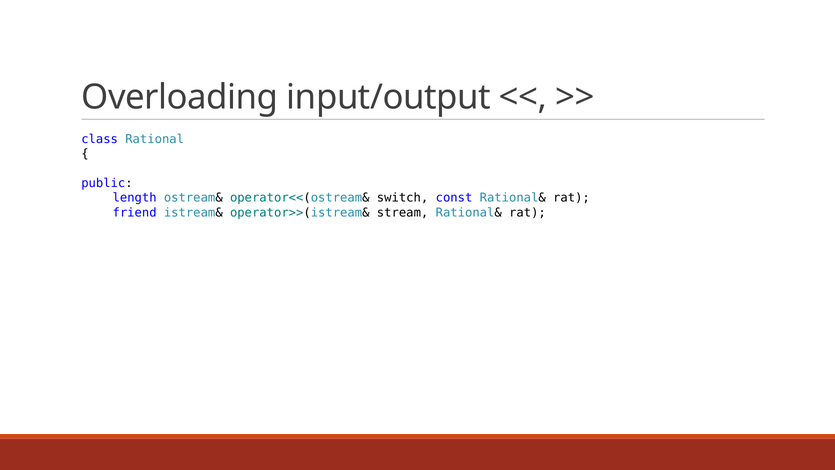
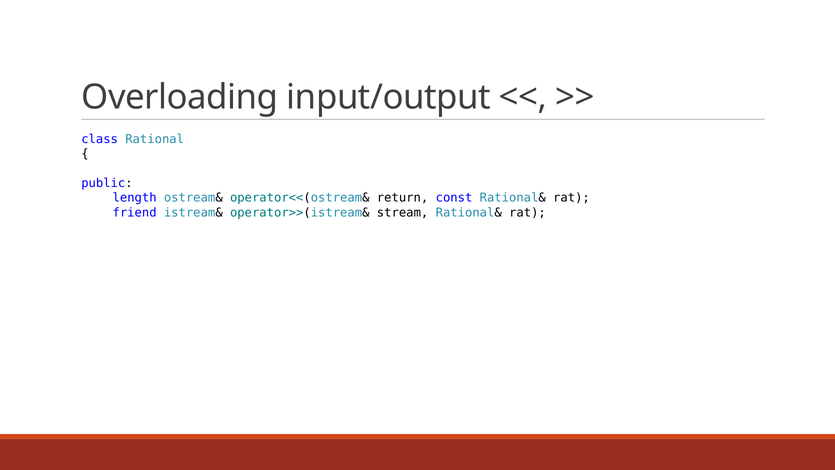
switch: switch -> return (403, 198)
